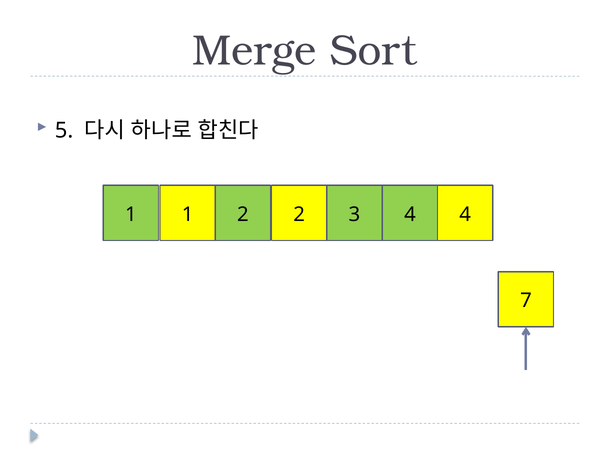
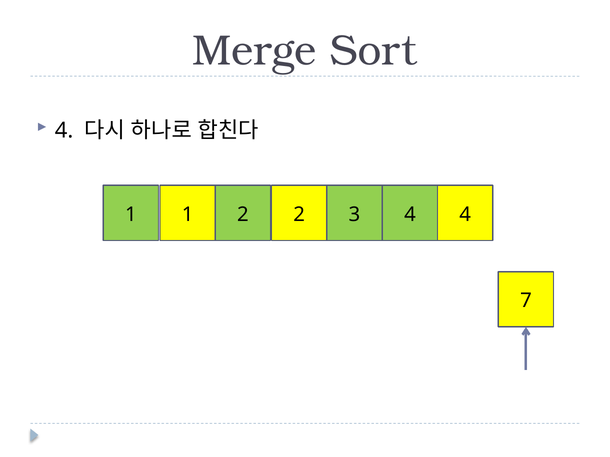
5: 5 -> 4 (64, 131)
